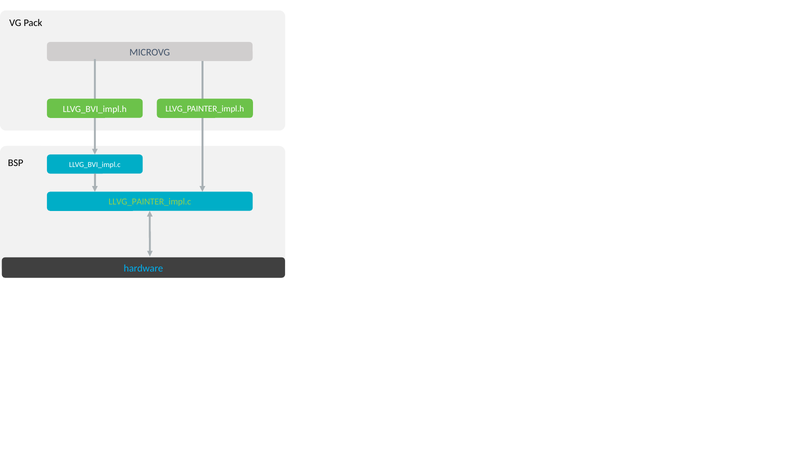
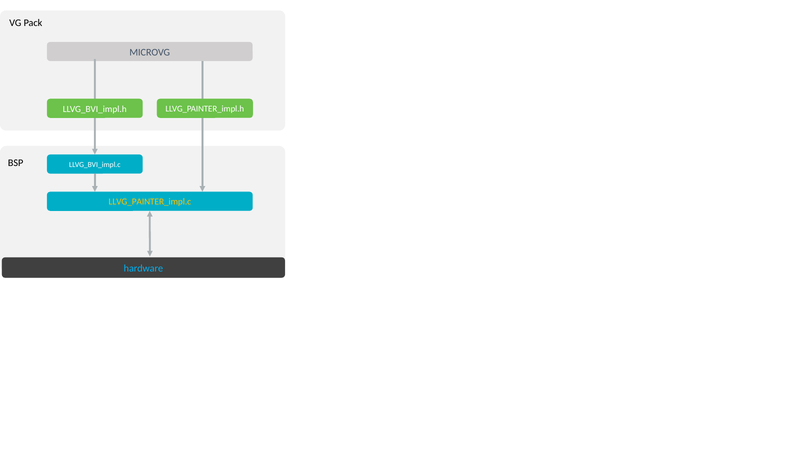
LLVG_PAINTER_impl.c colour: light green -> yellow (150, 202)
